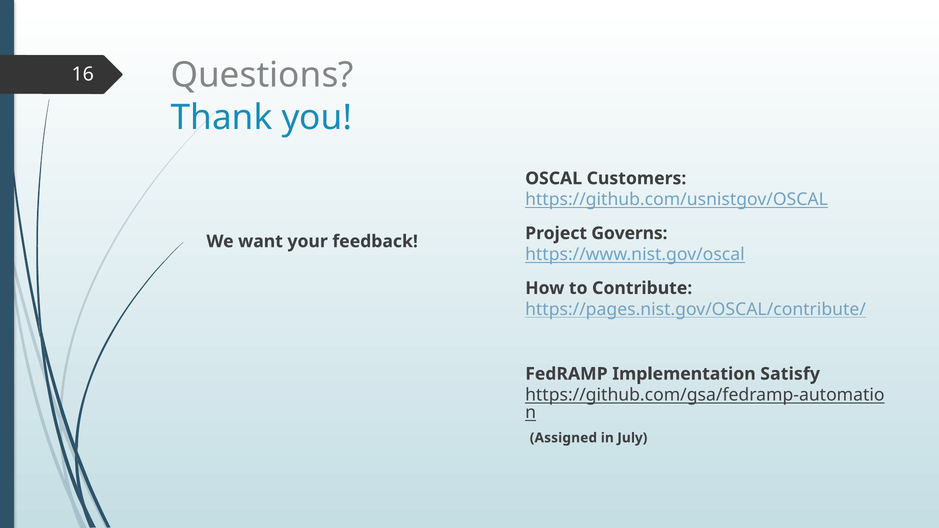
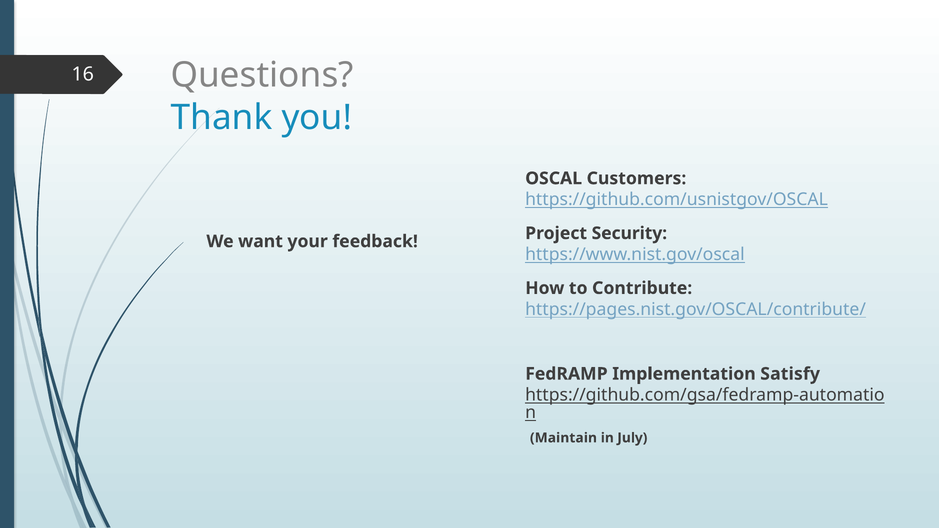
Governs: Governs -> Security (629, 233)
Assigned: Assigned -> Maintain (563, 438)
